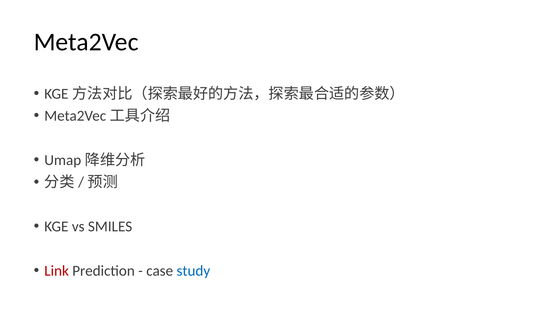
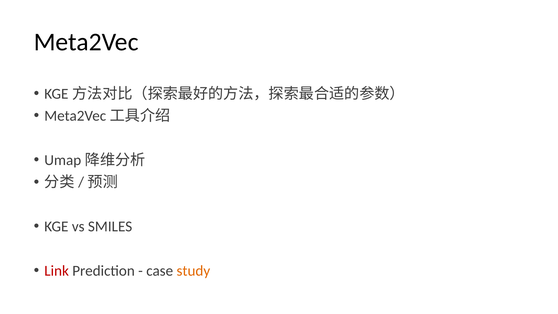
study colour: blue -> orange (193, 271)
